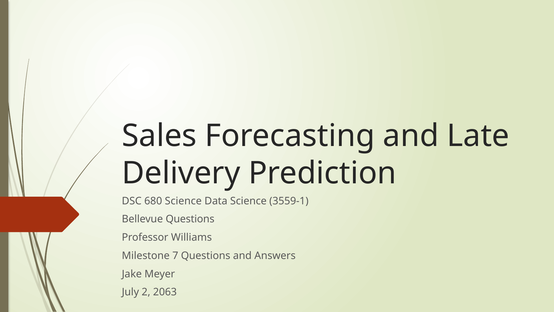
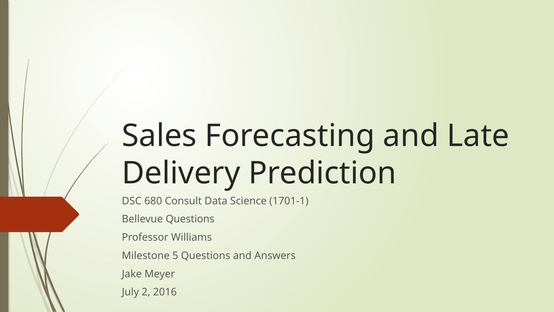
680 Science: Science -> Consult (183, 201)
3559-1: 3559-1 -> 1701-1 (289, 201)
7: 7 -> 5 (175, 255)
2063: 2063 -> 2016 (165, 292)
